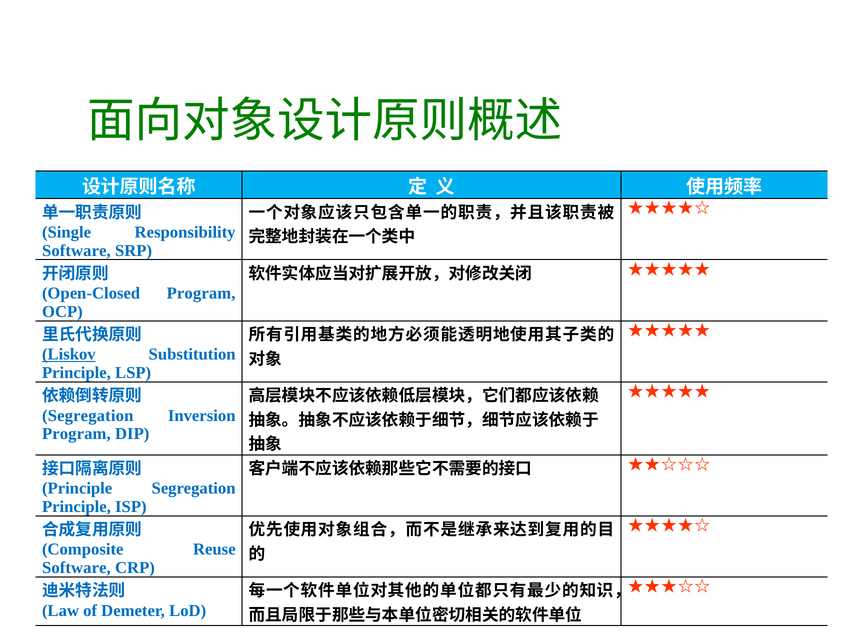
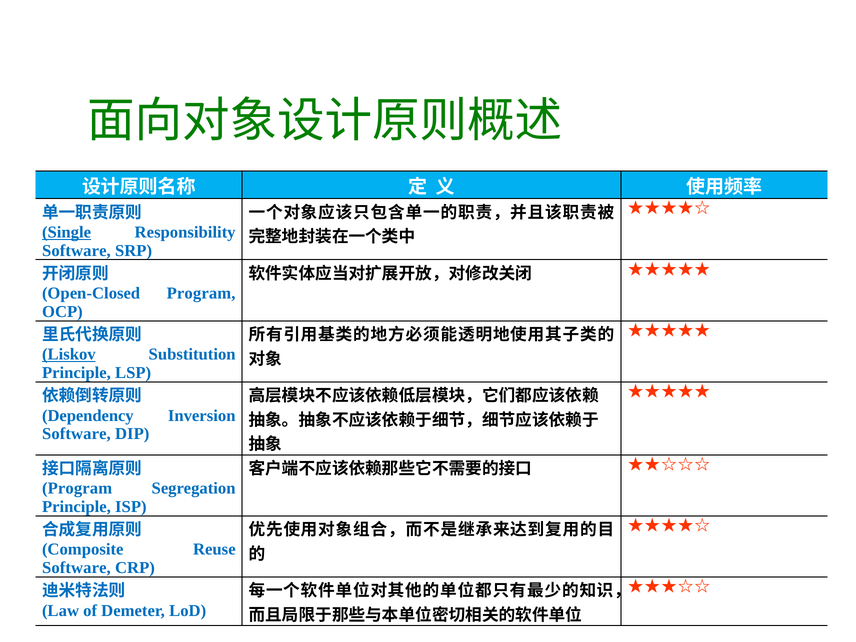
Single underline: none -> present (67, 232)
Segregation: Segregation -> Dependency (88, 416)
Program: Program -> Software (76, 434)
Principle: Principle -> Program (77, 488)
